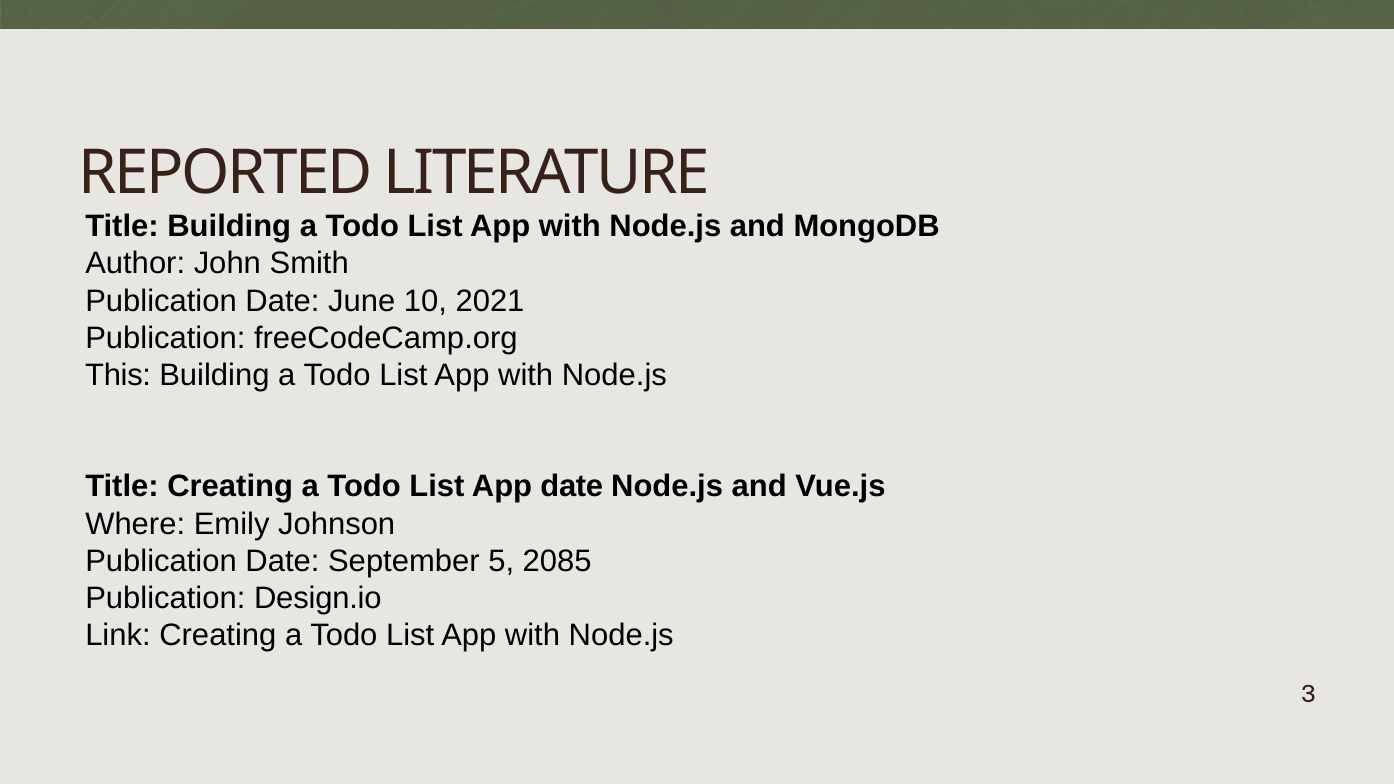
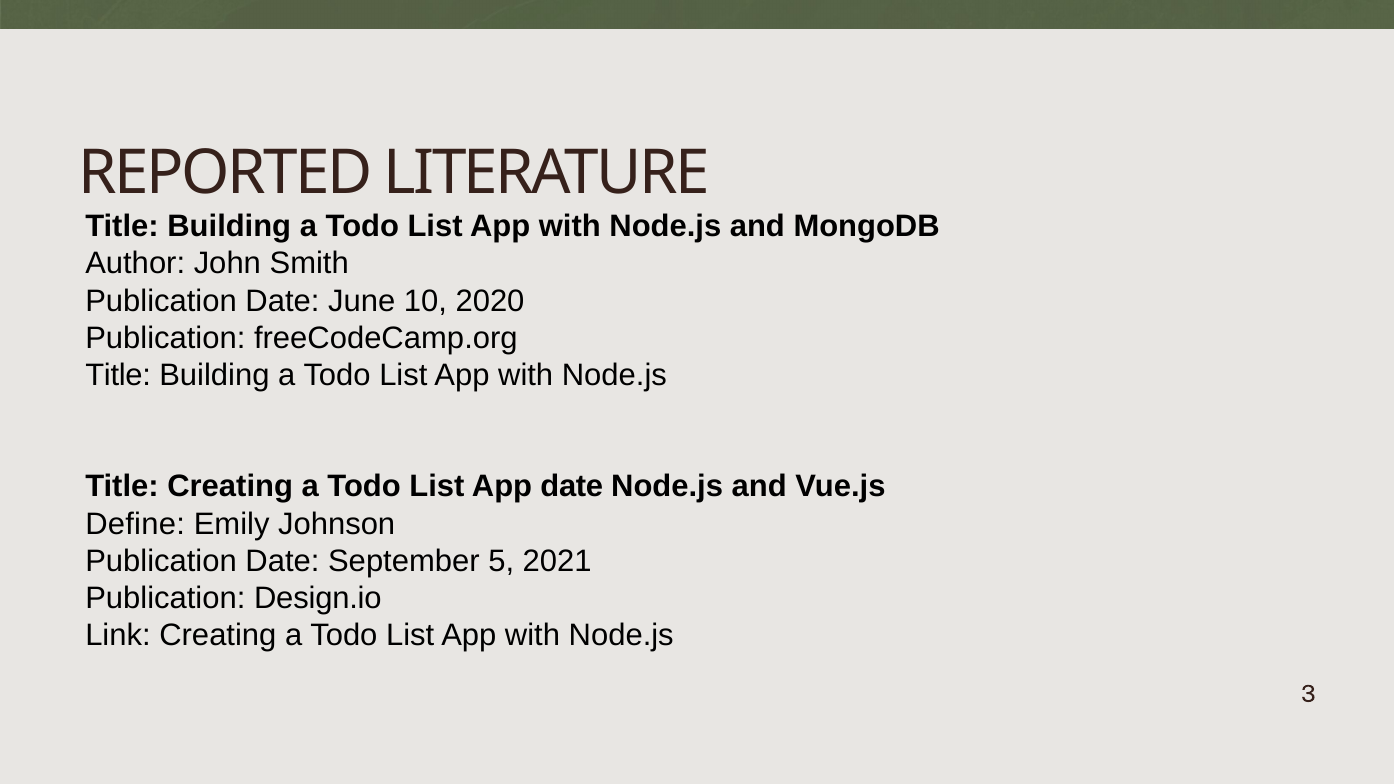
2021: 2021 -> 2020 (490, 301)
This: This -> Title (118, 375)
Where: Where -> Define (135, 524)
2085: 2085 -> 2021 (557, 561)
